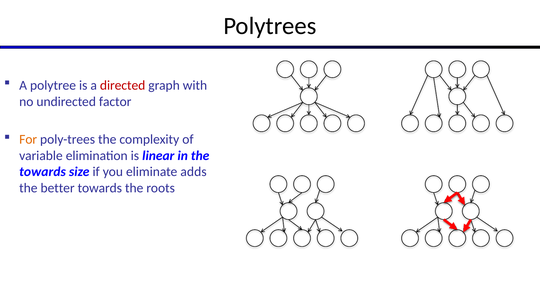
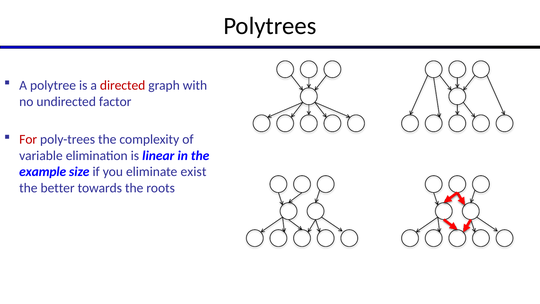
For colour: orange -> red (28, 139)
towards: towards -> example (43, 172)
adds: adds -> exist (194, 172)
